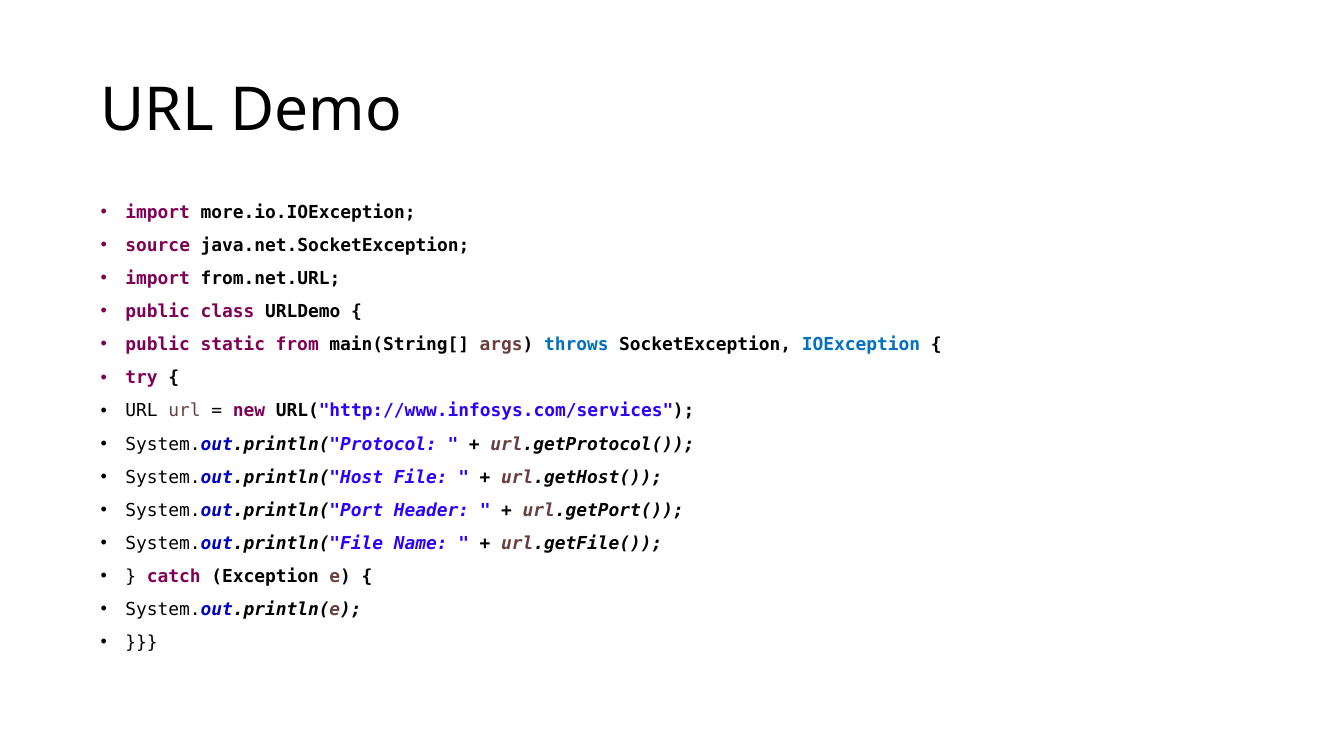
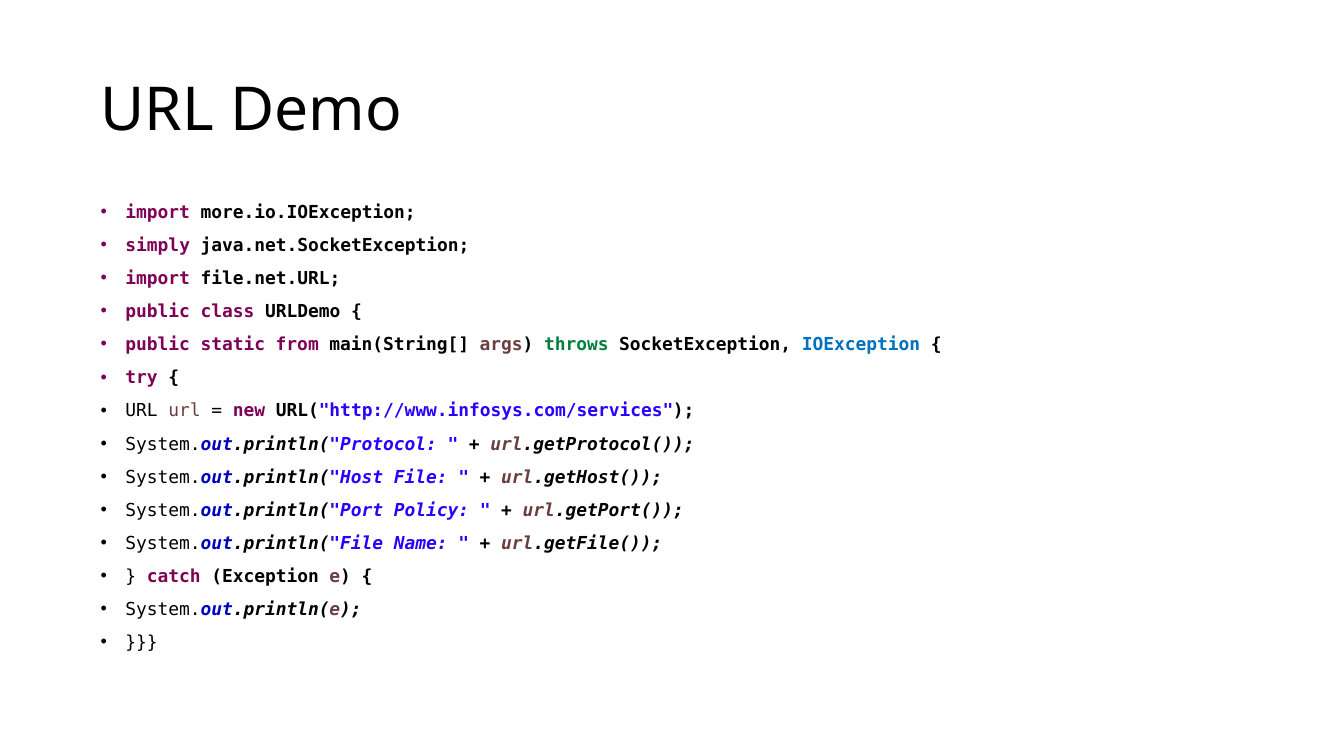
source: source -> simply (158, 245)
from.net.URL: from.net.URL -> file.net.URL (271, 279)
throws colour: blue -> green (576, 345)
Header: Header -> Policy (432, 510)
